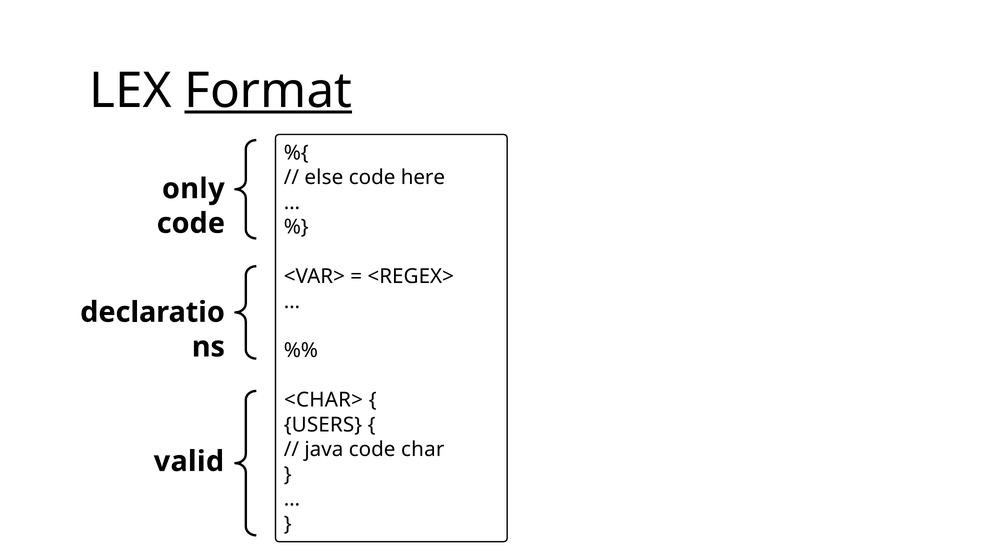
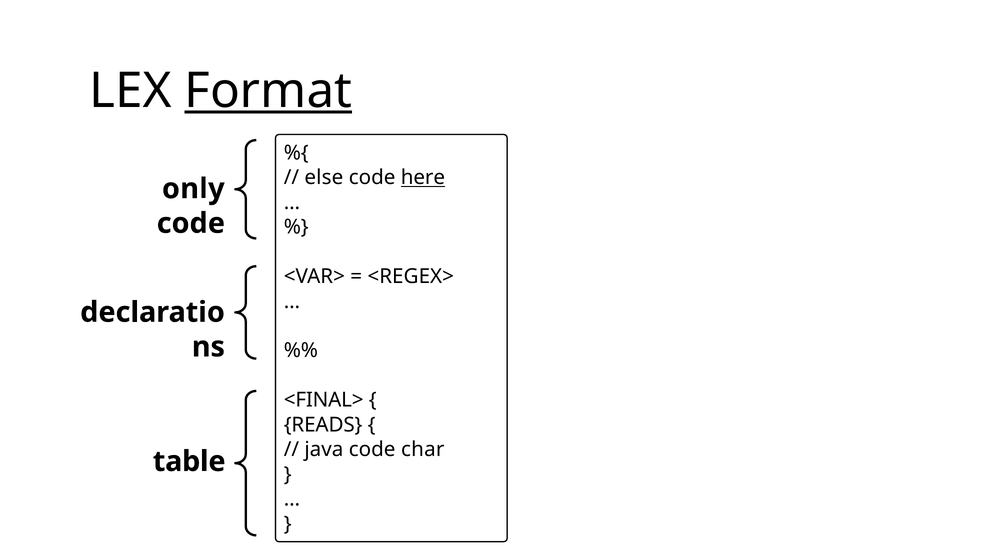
here underline: none -> present (423, 178)
<CHAR>: <CHAR> -> <FINAL> (324, 400)
USERS: USERS -> READS (323, 425)
valid: valid -> table (189, 462)
